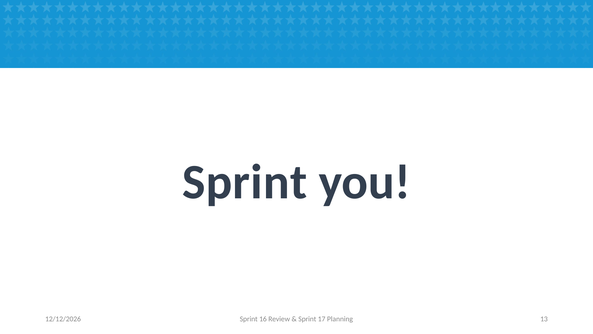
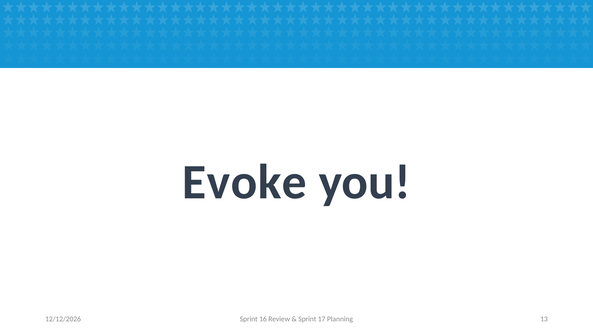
Sprint: Sprint -> Evoke (245, 182)
